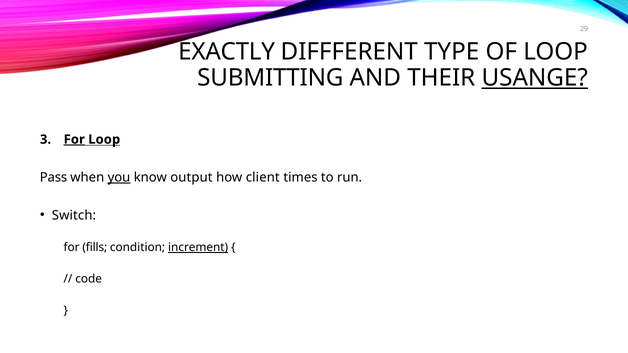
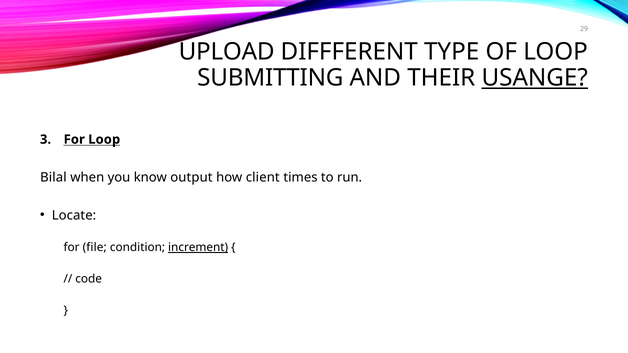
EXACTLY: EXACTLY -> UPLOAD (227, 52)
For underline: present -> none (74, 140)
Pass: Pass -> Bilal (53, 177)
you underline: present -> none (119, 177)
Switch: Switch -> Locate (74, 215)
fills: fills -> file (95, 248)
